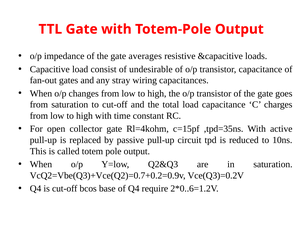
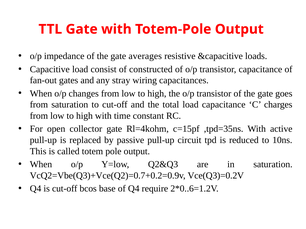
undesirable: undesirable -> constructed (151, 69)
